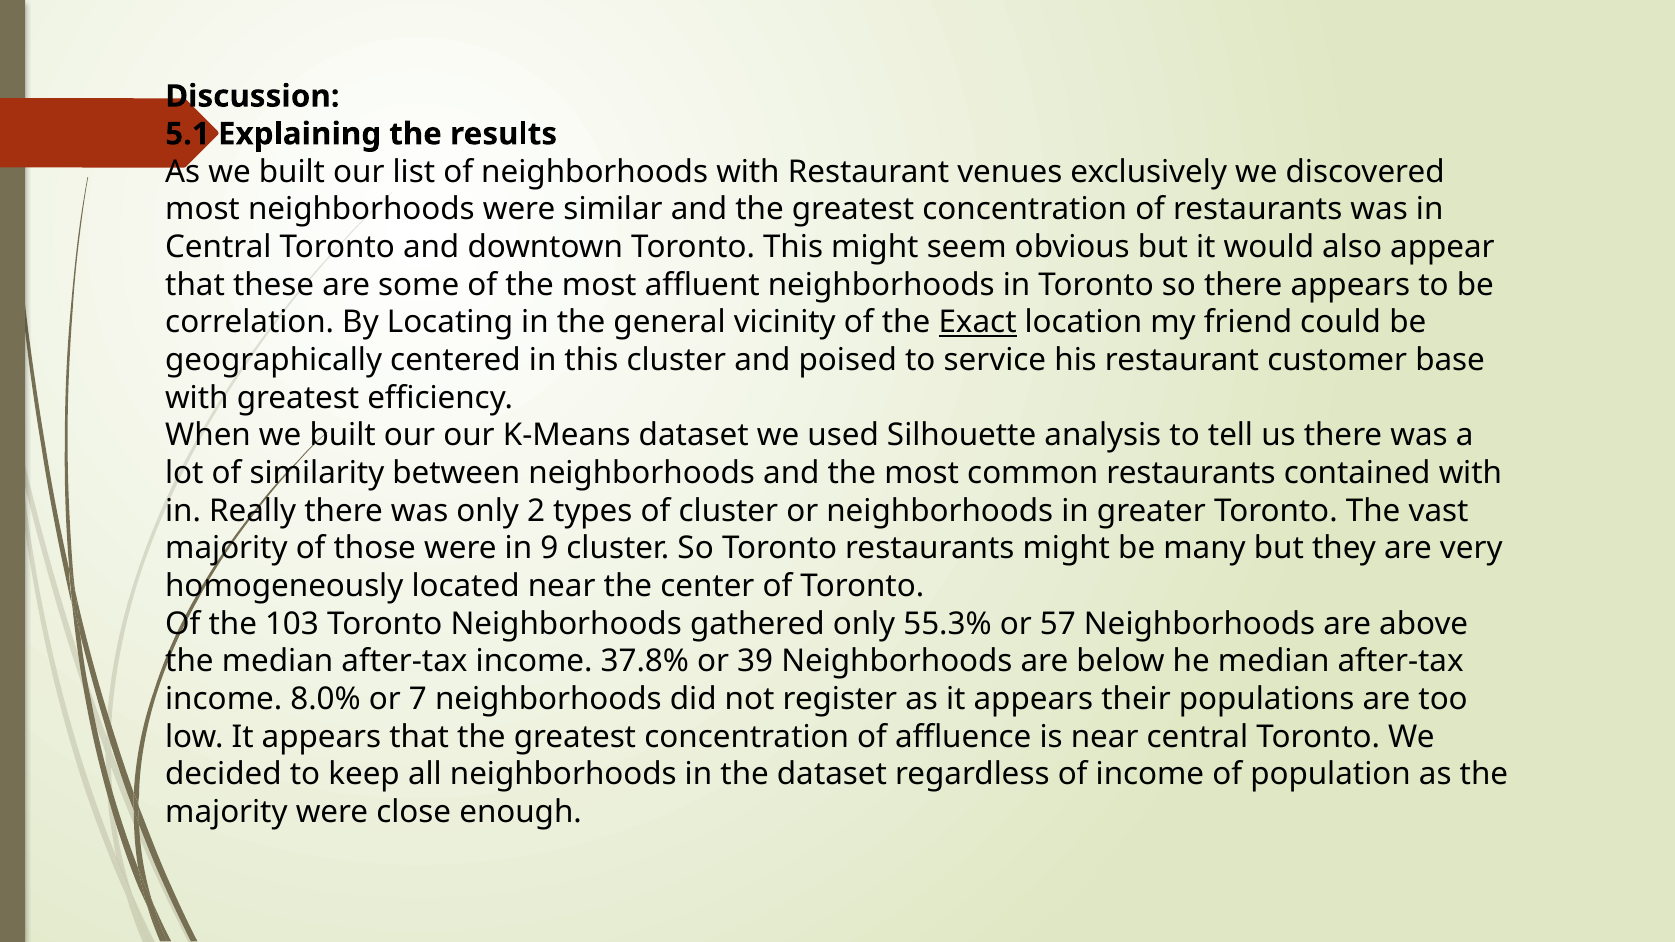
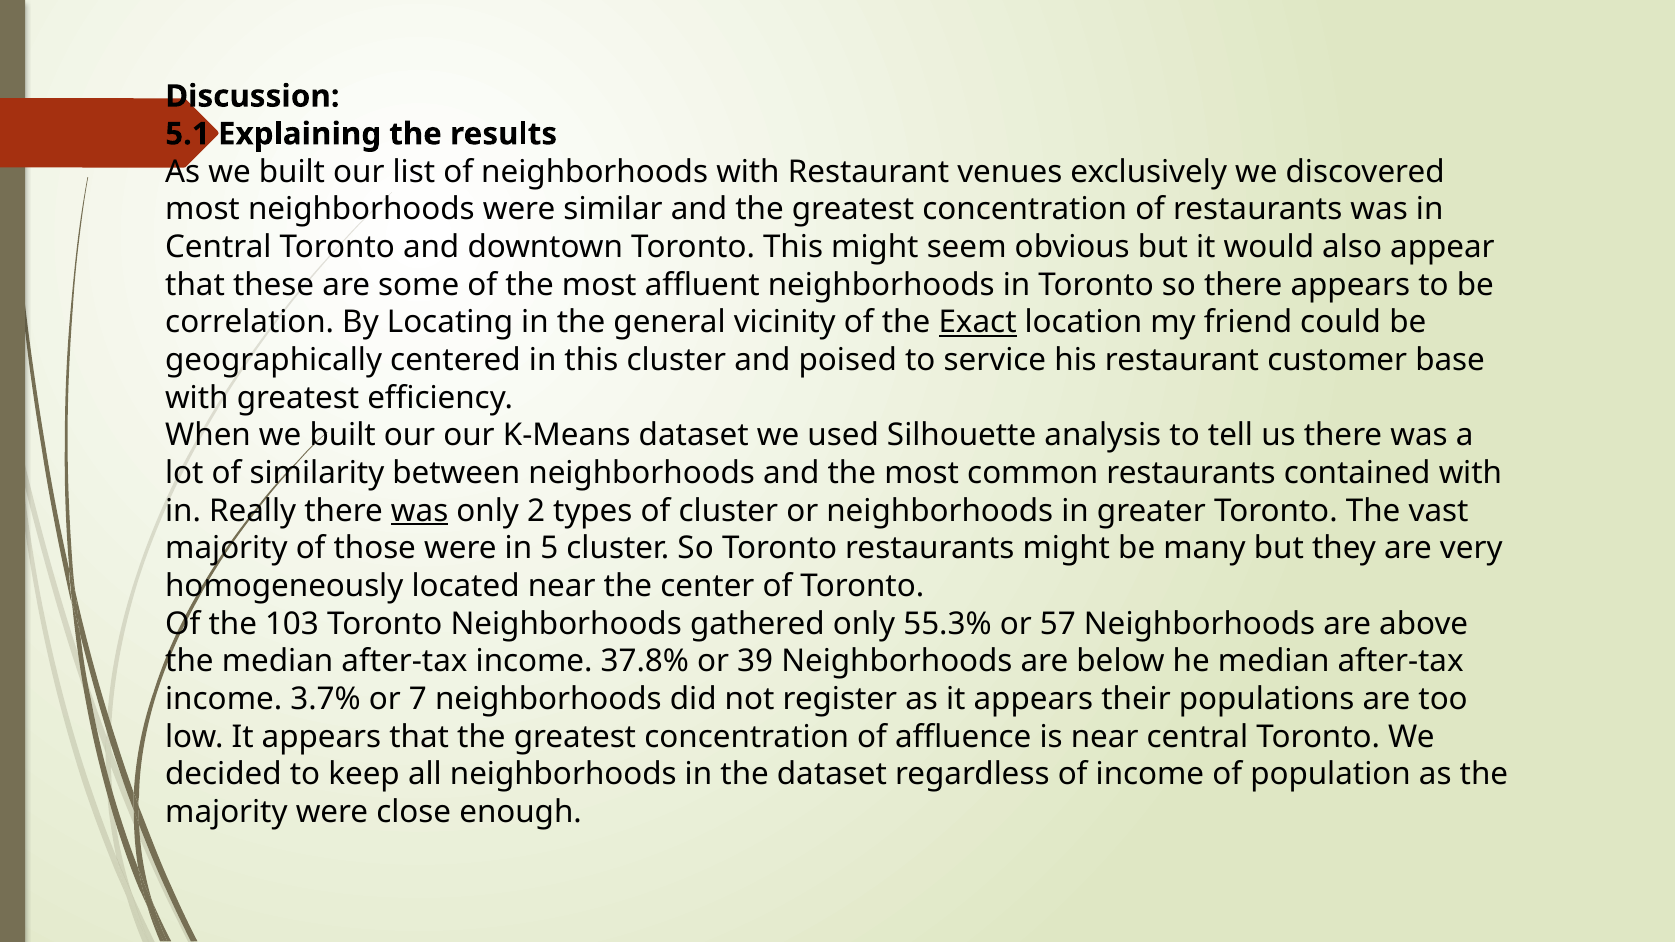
was underline: none -> present (420, 511)
9: 9 -> 5 (549, 549)
8.0%: 8.0% -> 3.7% (326, 699)
